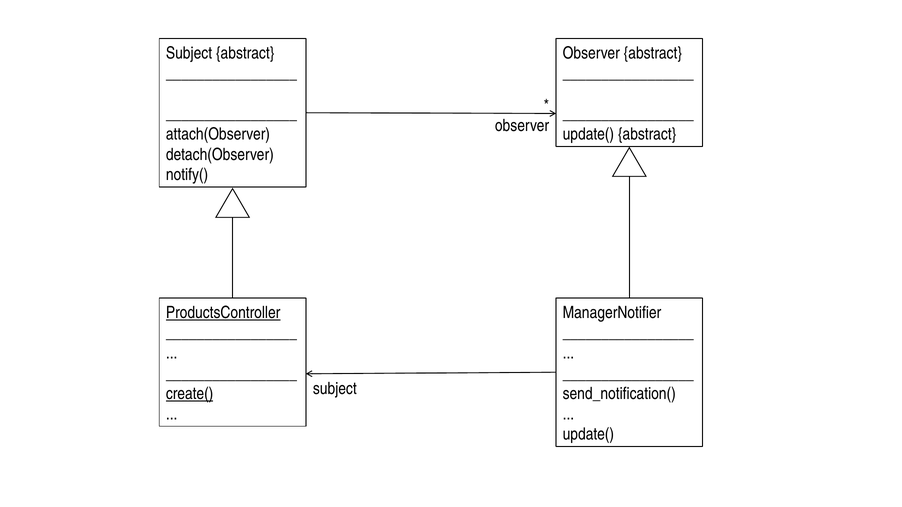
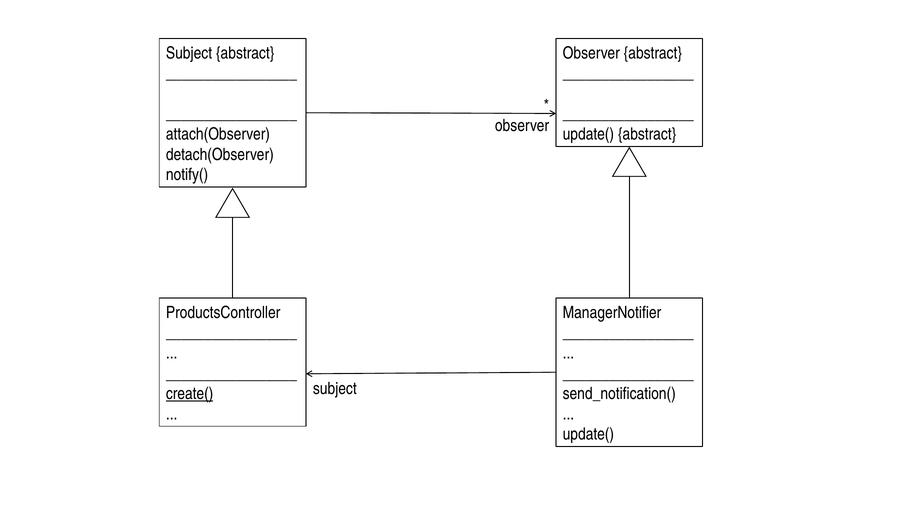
ProductsController underline: present -> none (223, 313)
